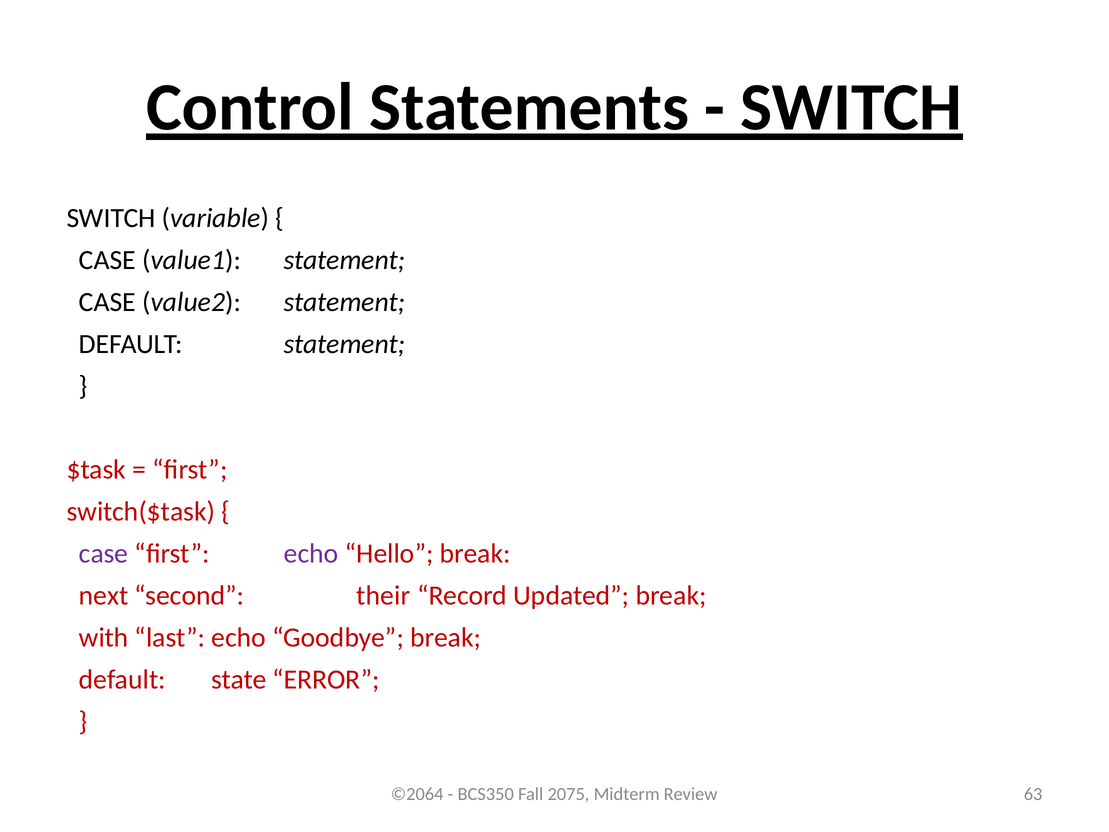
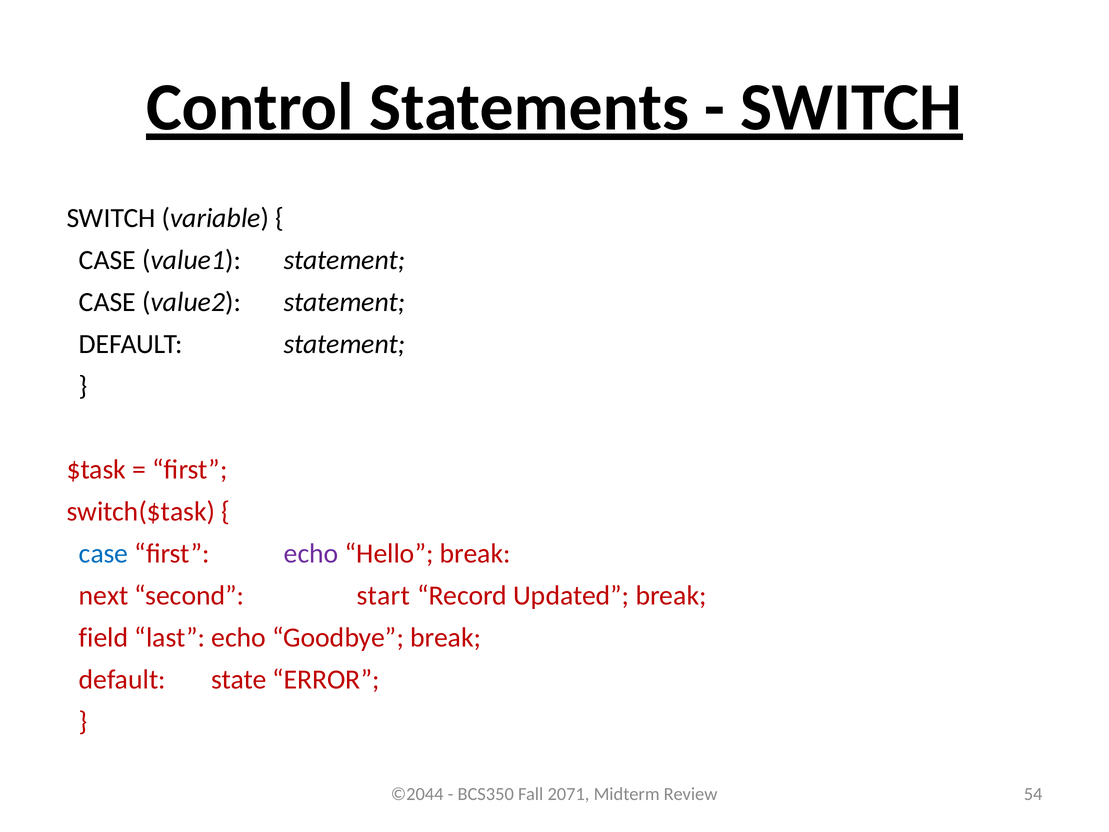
case colour: purple -> blue (104, 554)
their: their -> start (383, 595)
with: with -> field (104, 637)
©2064: ©2064 -> ©2044 (417, 794)
2075: 2075 -> 2071 (568, 794)
63: 63 -> 54 (1033, 794)
